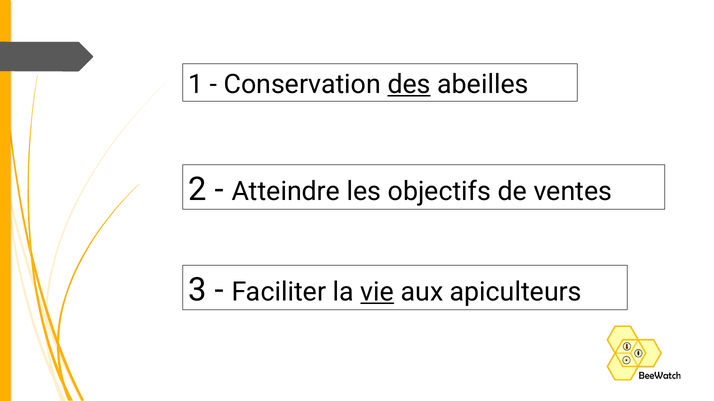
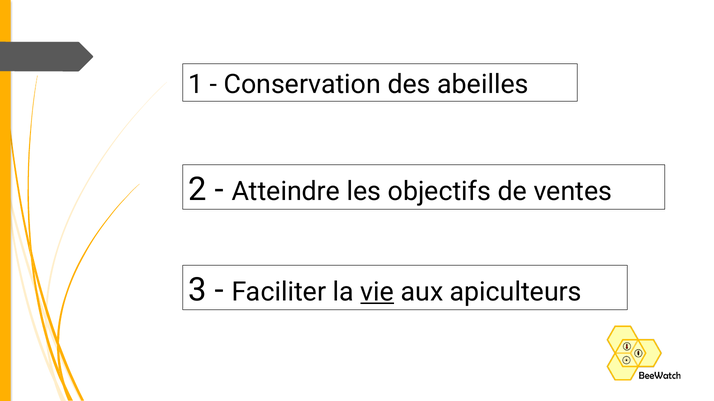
des underline: present -> none (409, 85)
